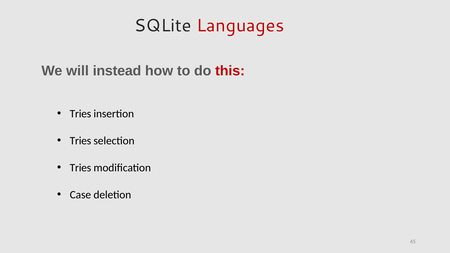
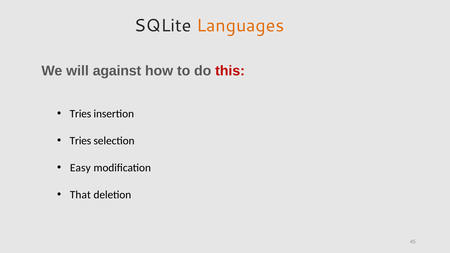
Languages colour: red -> orange (240, 26)
instead: instead -> against (117, 71)
Tries: Tries -> Easy (80, 168)
Case: Case -> That (80, 195)
